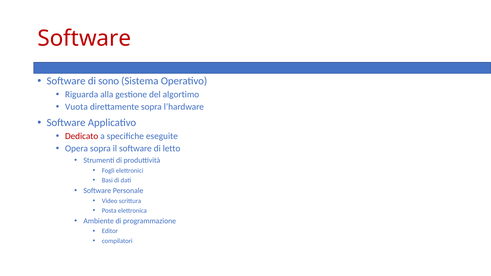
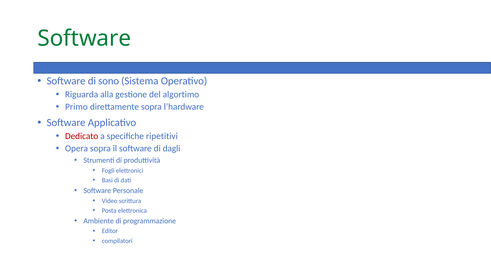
Software colour: red -> green (84, 38)
Vuota: Vuota -> Primo (76, 107)
eseguite: eseguite -> ripetitivi (162, 136)
letto: letto -> dagli (172, 149)
